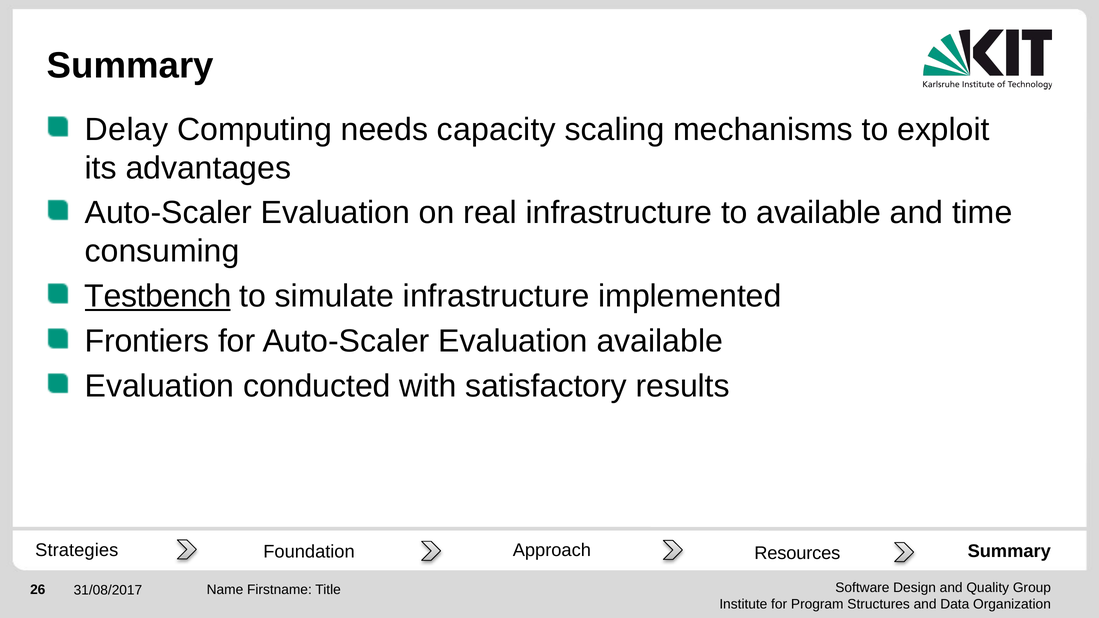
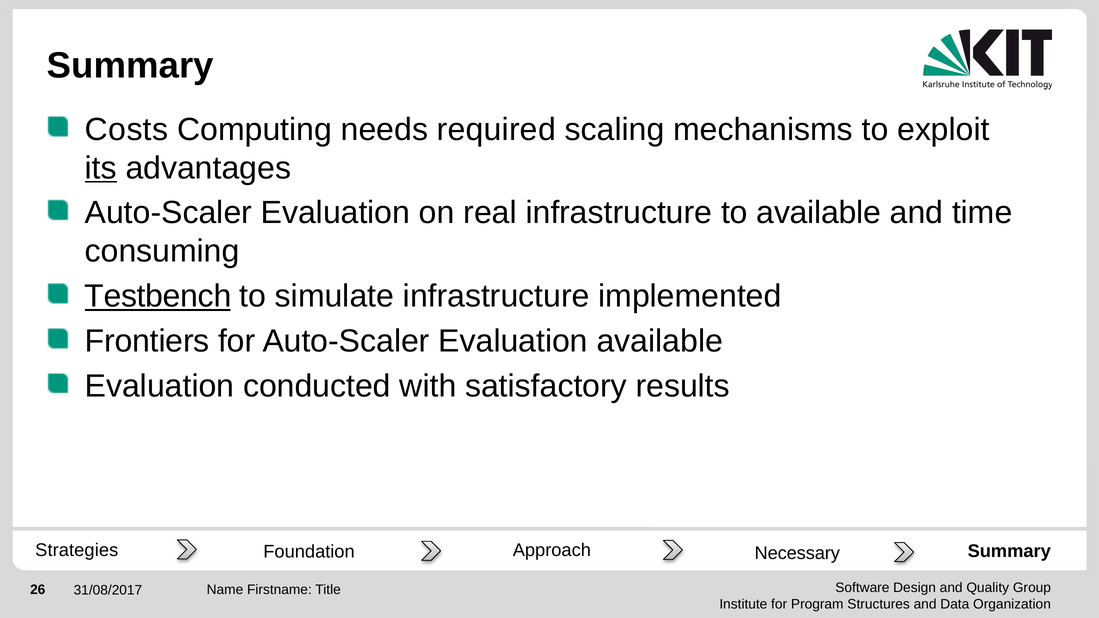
Delay: Delay -> Costs (127, 130)
capacity: capacity -> required (496, 130)
its underline: none -> present (101, 168)
Resources: Resources -> Necessary (797, 553)
